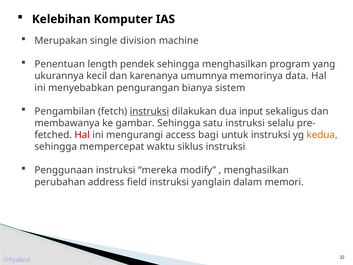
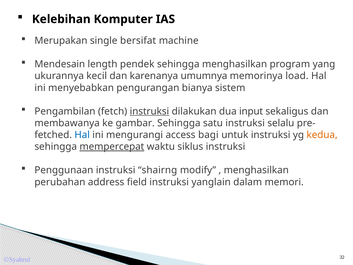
division: division -> bersifat (138, 41)
Penentuan: Penentuan -> Mendesain (60, 64)
data: data -> load (297, 76)
Hal colour: red -> blue (82, 135)
mempercepat underline: none -> present (112, 147)
mereka: mereka -> shairng (158, 170)
